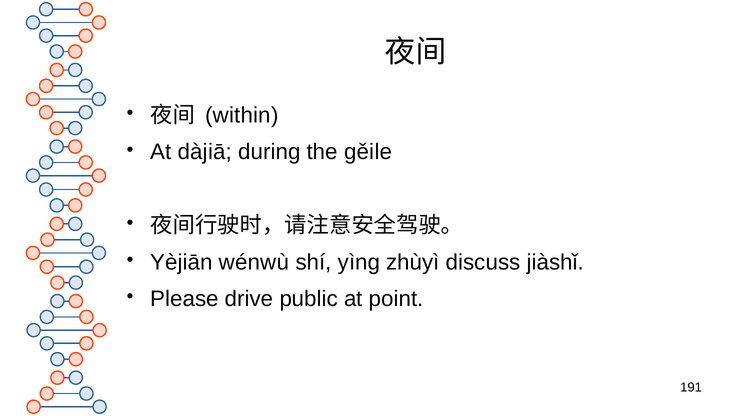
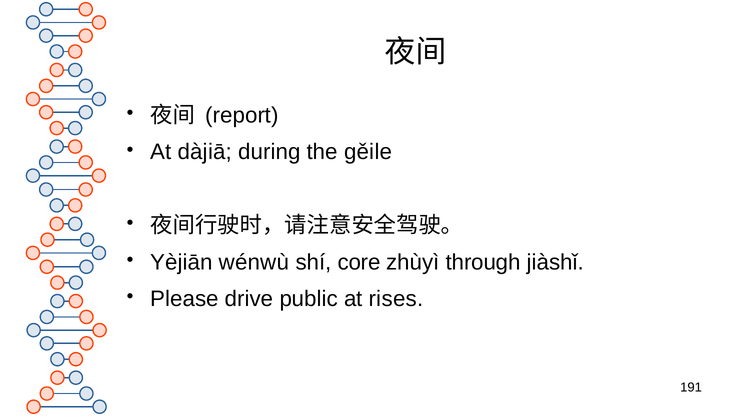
within: within -> report (242, 115)
yìng: yìng -> core (359, 262)
discuss: discuss -> through (483, 262)
point: point -> rises (396, 299)
